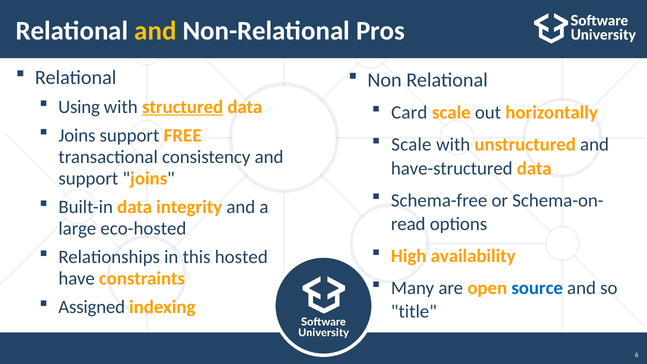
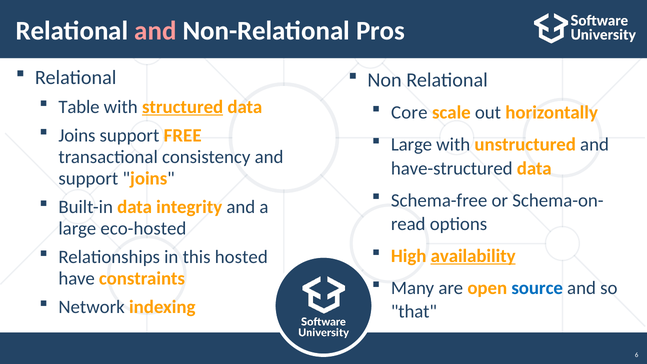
and colour: yellow -> pink (155, 31)
Using: Using -> Table (79, 107)
Card: Card -> Core (409, 113)
Scale: Scale -> Large (412, 145)
availability underline: none -> present (473, 256)
Assigned: Assigned -> Network (92, 307)
title: title -> that (414, 312)
